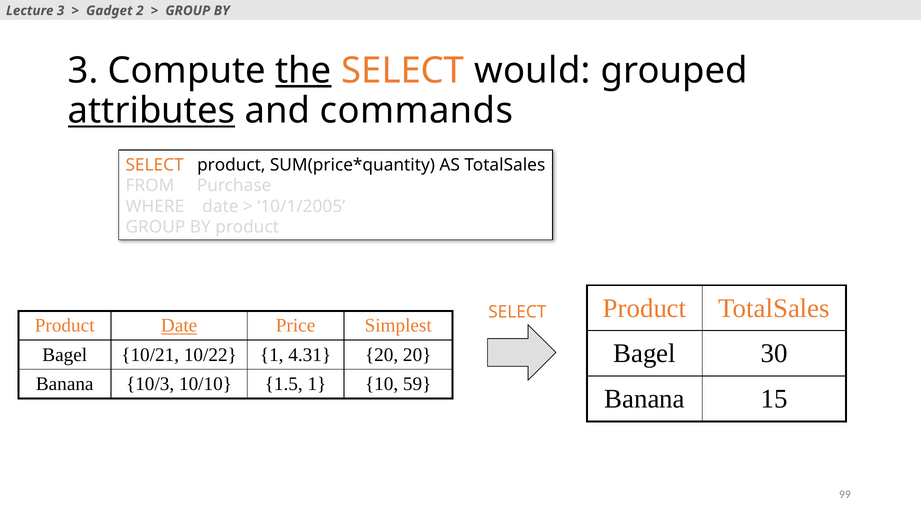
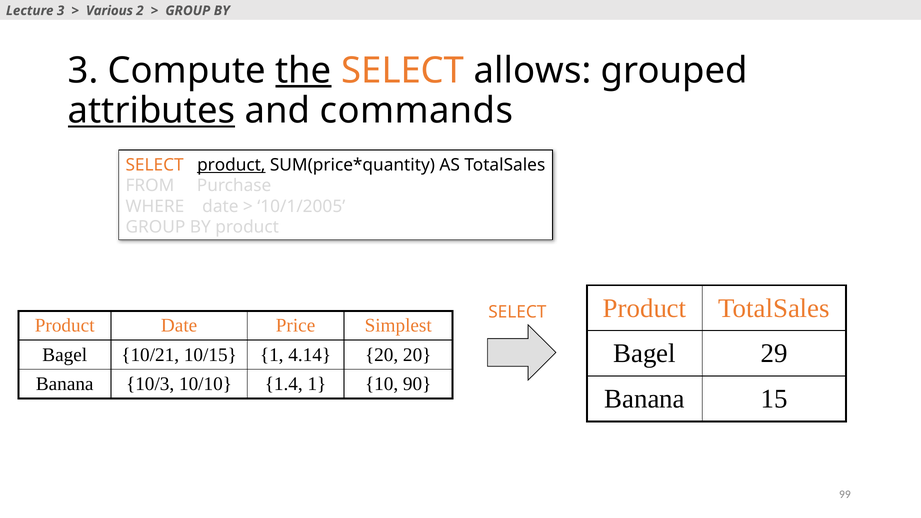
Gadget: Gadget -> Various (109, 11)
would: would -> allows (533, 71)
product underline: none -> present (231, 165)
Date underline: present -> none (179, 326)
30: 30 -> 29 (774, 354)
10/22: 10/22 -> 10/15 (210, 355)
4.31: 4.31 -> 4.14 (310, 355)
1.5: 1.5 -> 1.4 (284, 384)
59: 59 -> 90 (417, 384)
